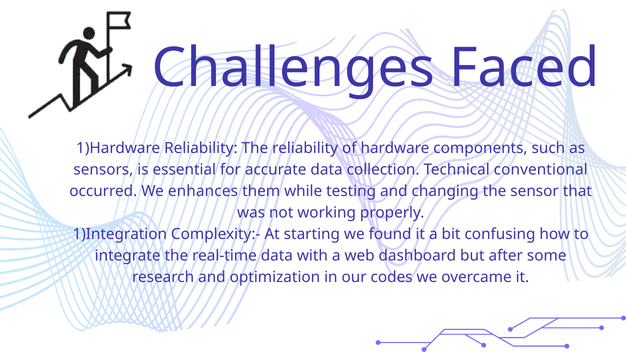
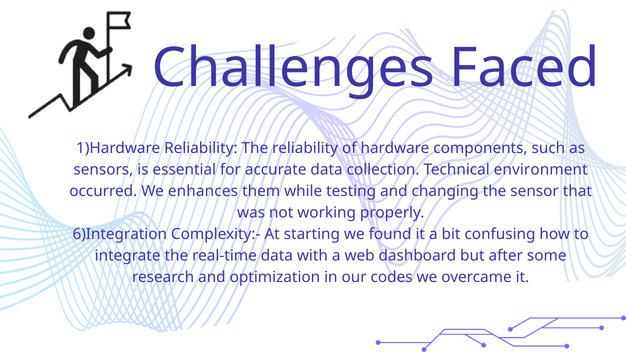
conventional: conventional -> environment (541, 170)
1)Integration: 1)Integration -> 6)Integration (120, 234)
